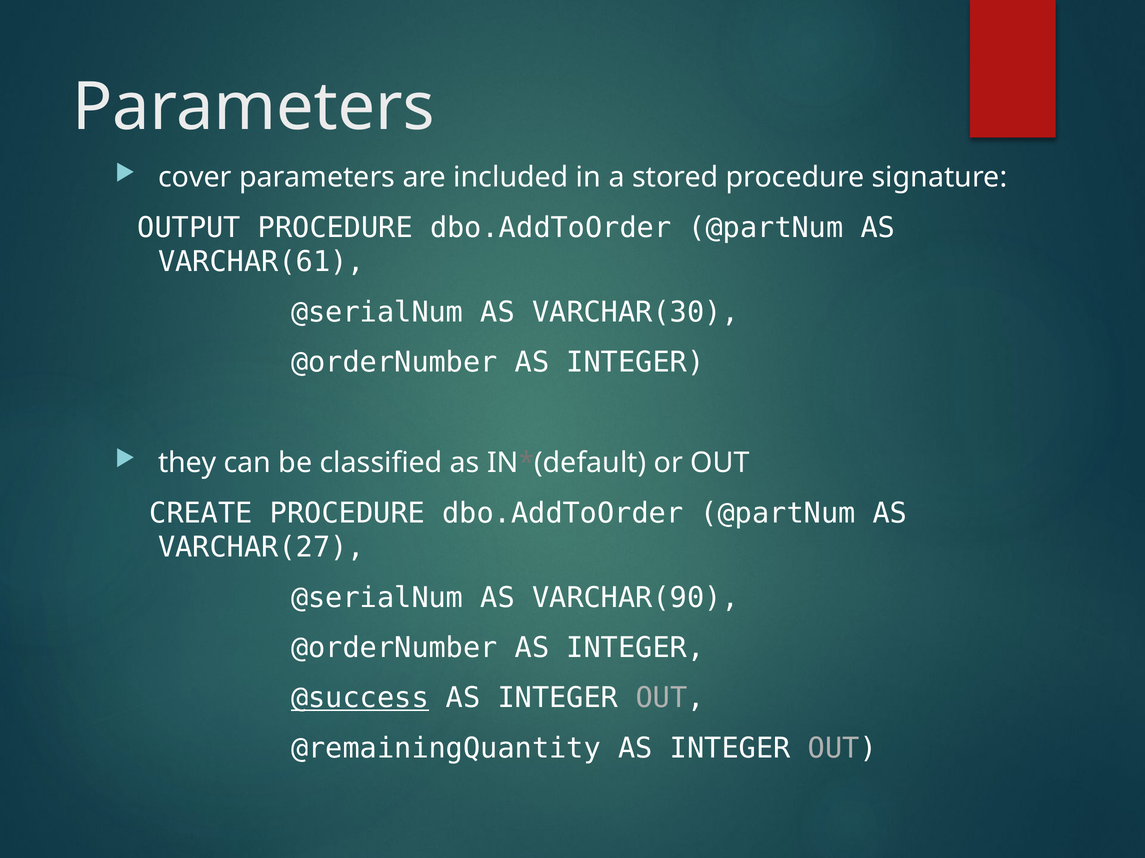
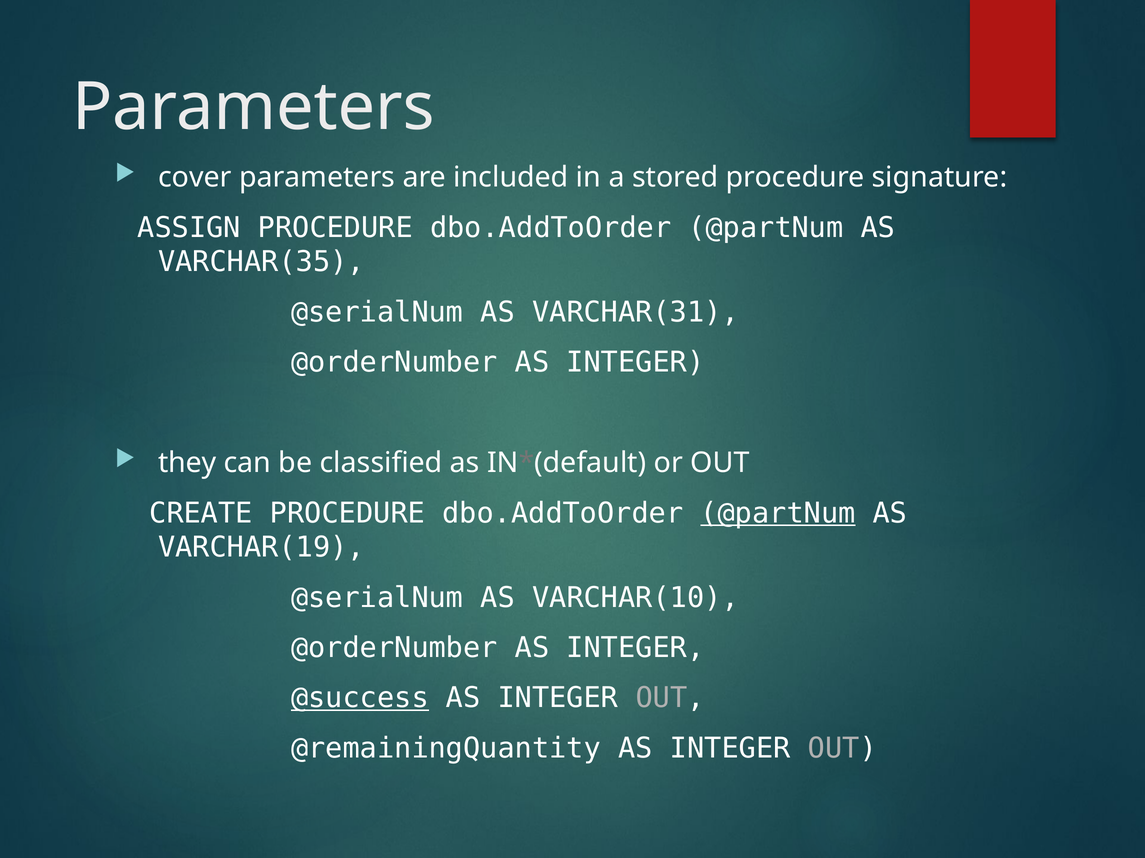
OUTPUT: OUTPUT -> ASSIGN (189, 228)
VARCHAR(61: VARCHAR(61 -> VARCHAR(35 (261, 262)
VARCHAR(30: VARCHAR(30 -> VARCHAR(31 (635, 312)
@partNum underline: none -> present (778, 514)
VARCHAR(27: VARCHAR(27 -> VARCHAR(19 (261, 548)
VARCHAR(90: VARCHAR(90 -> VARCHAR(10 (635, 598)
